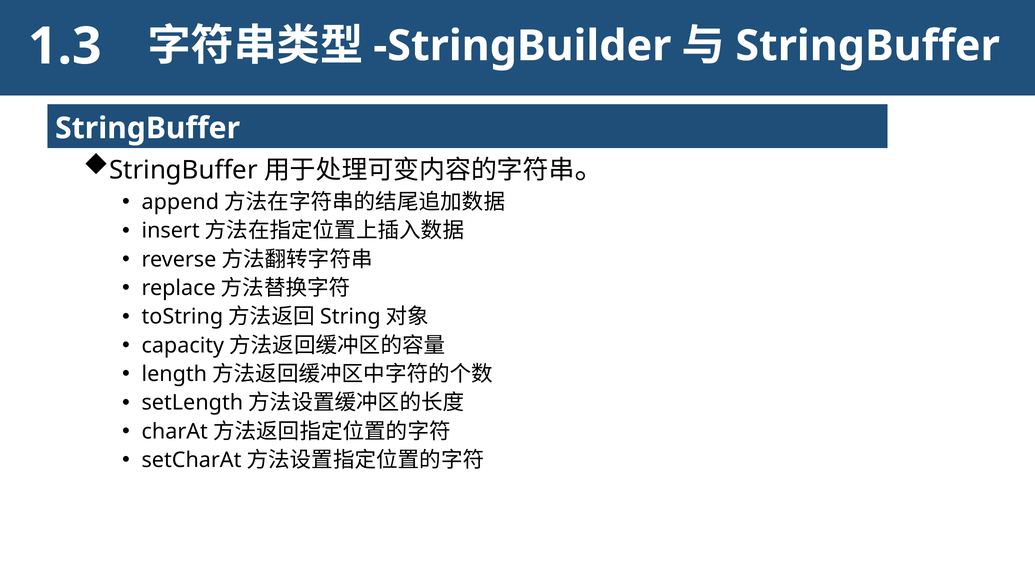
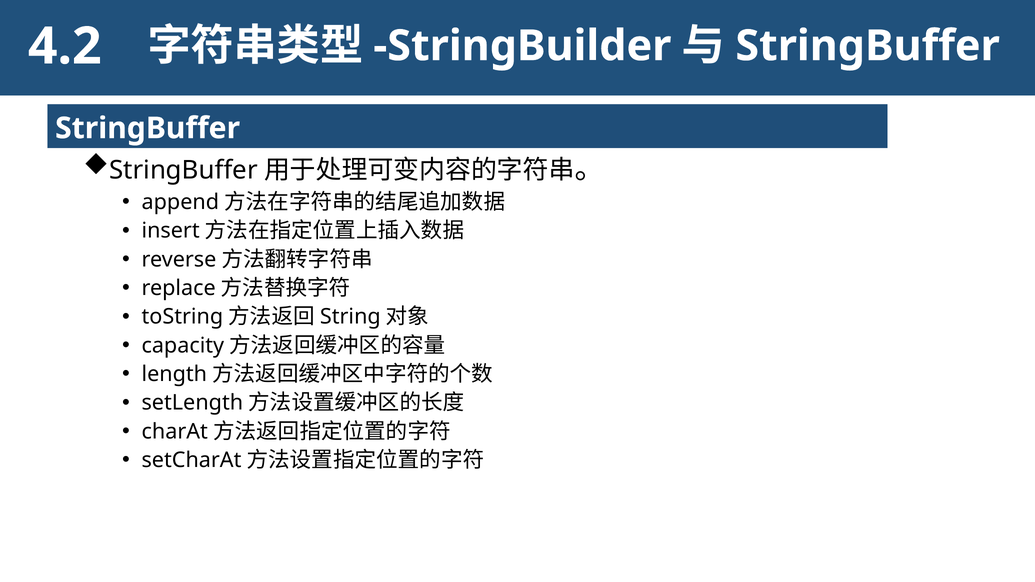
1.3: 1.3 -> 4.2 (65, 46)
